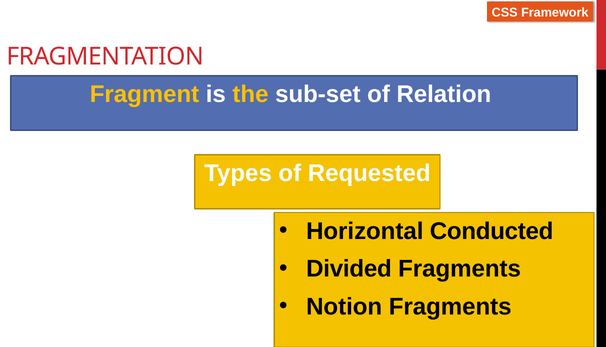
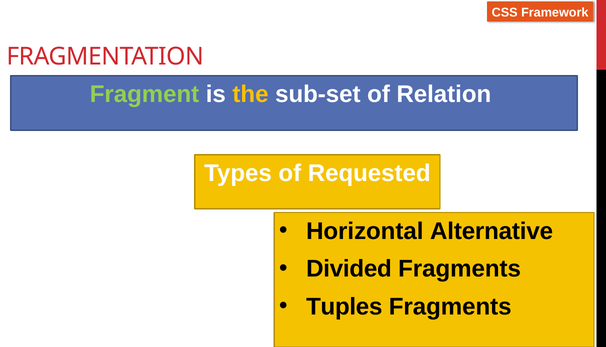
Fragment colour: yellow -> light green (144, 94)
Conducted: Conducted -> Alternative (492, 231)
Notion: Notion -> Tuples (344, 306)
